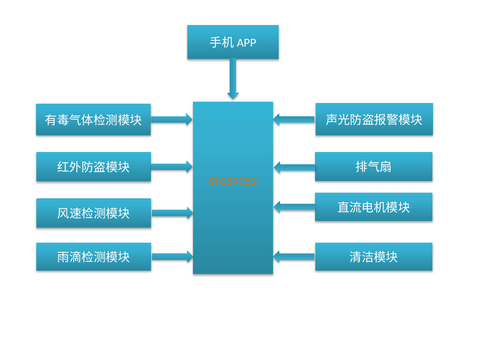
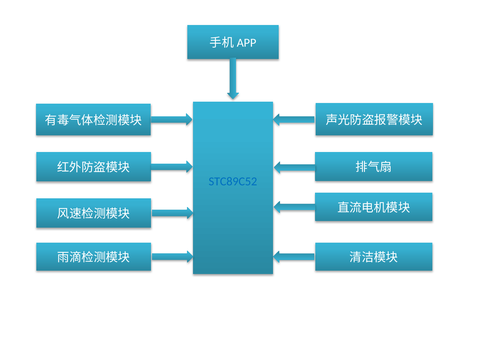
STC89C52 colour: orange -> blue (233, 181)
